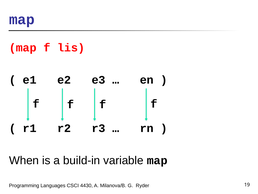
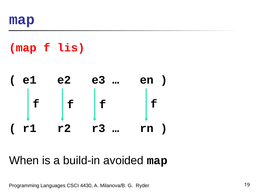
variable: variable -> avoided (123, 160)
